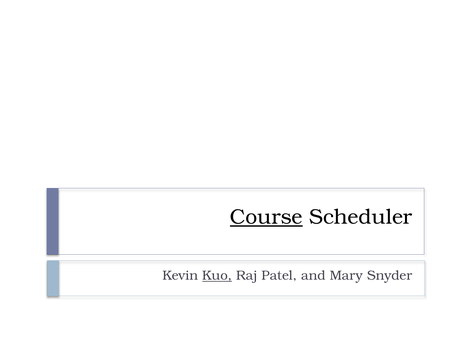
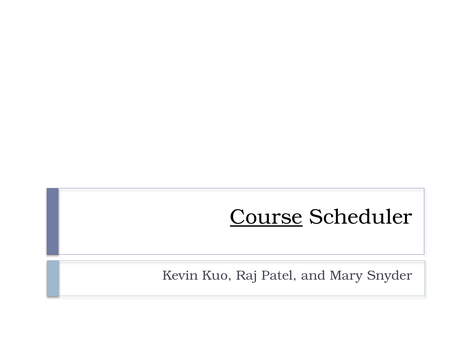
Kuo underline: present -> none (217, 276)
